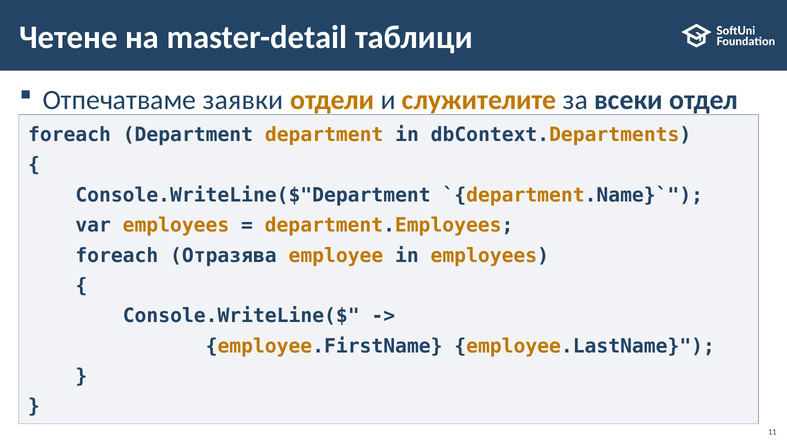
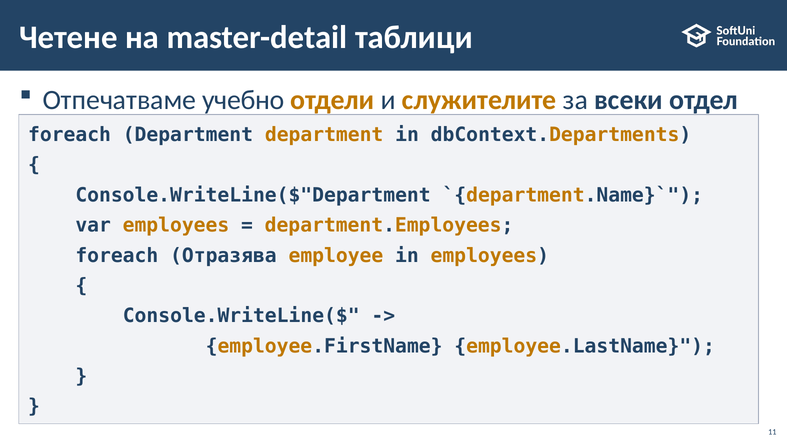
заявки: заявки -> учебно (243, 100)
